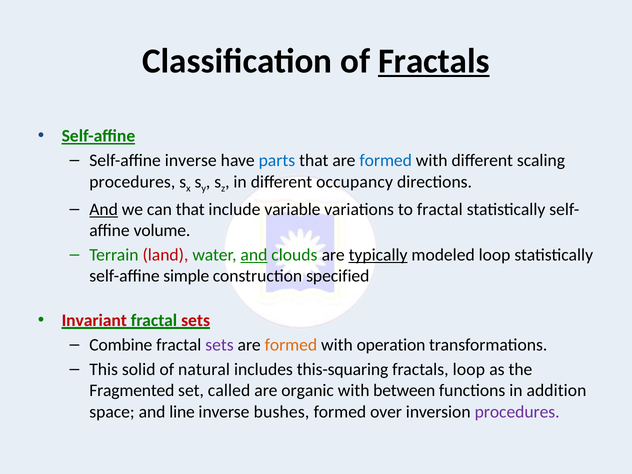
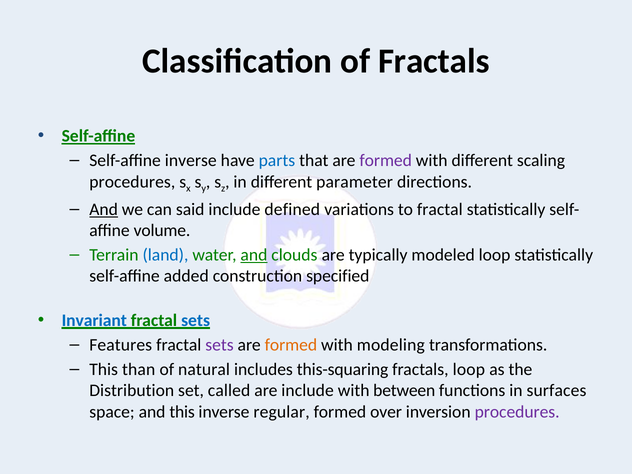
Fractals underline: present -> none (434, 61)
formed colour: blue -> purple (386, 161)
occupancy: occupancy -> parameter (355, 182)
can that: that -> said (190, 209)
variable: variable -> defined (292, 209)
land colour: red -> blue (165, 255)
typically underline: present -> none (378, 255)
simple: simple -> added (186, 276)
Invariant colour: red -> blue (94, 320)
sets colour: red -> blue (196, 320)
Combine: Combine -> Features (121, 345)
operation: operation -> modeling (391, 345)
solid: solid -> than (139, 370)
Fragmented: Fragmented -> Distribution (132, 391)
are organic: organic -> include (308, 391)
addition: addition -> surfaces (556, 391)
and line: line -> this (182, 412)
bushes: bushes -> regular (282, 412)
